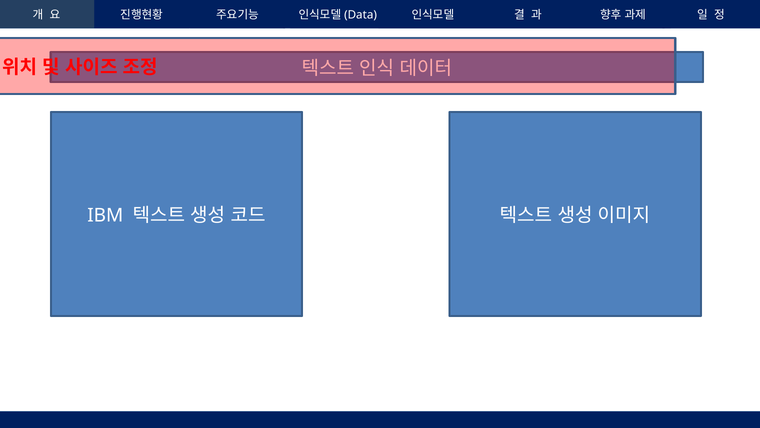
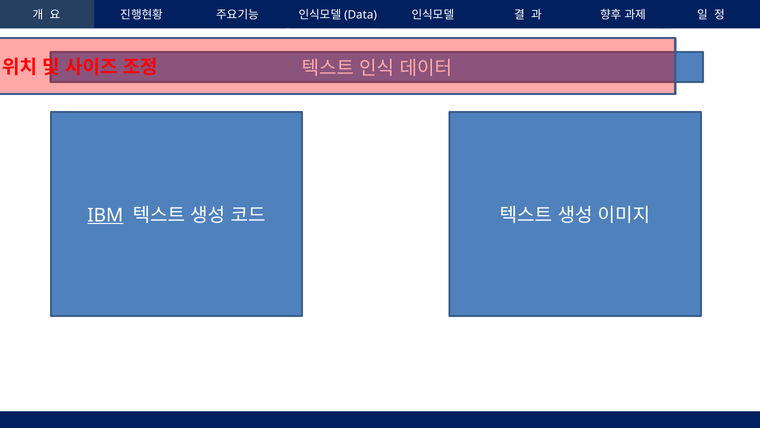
IBM underline: none -> present (105, 215)
